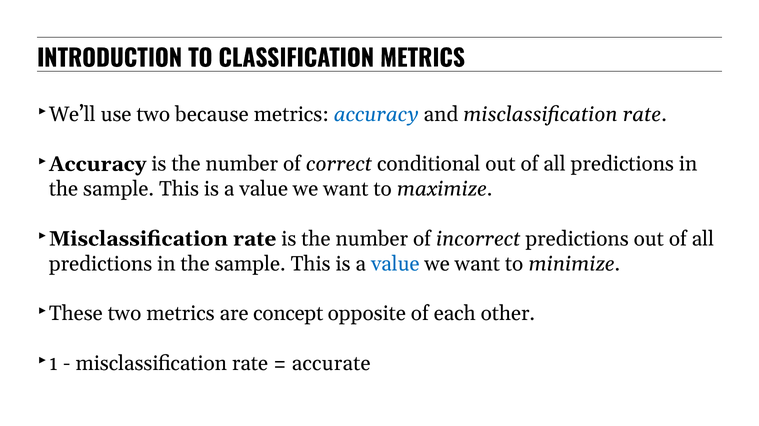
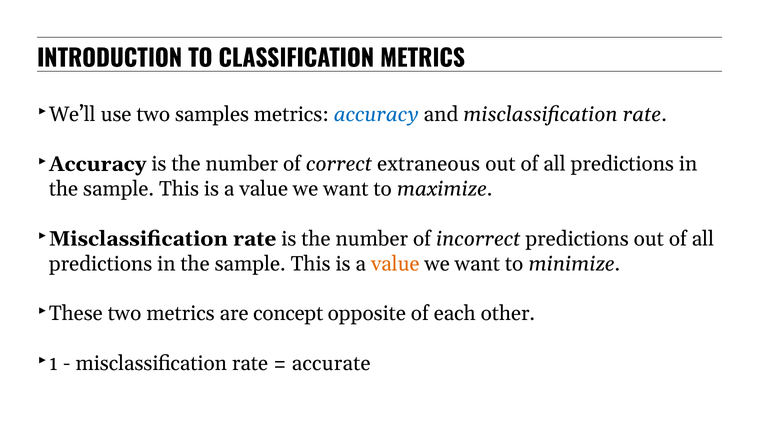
because: because -> samples (212, 114)
conditional: conditional -> extraneous (429, 164)
value colour: blue -> orange (395, 264)
